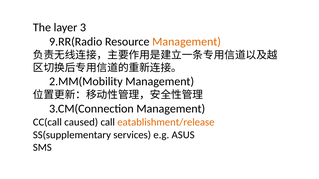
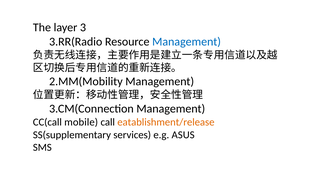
9.RR(Radio: 9.RR(Radio -> 3.RR(Radio (76, 42)
Management colour: orange -> blue (187, 42)
caused: caused -> mobile (81, 122)
